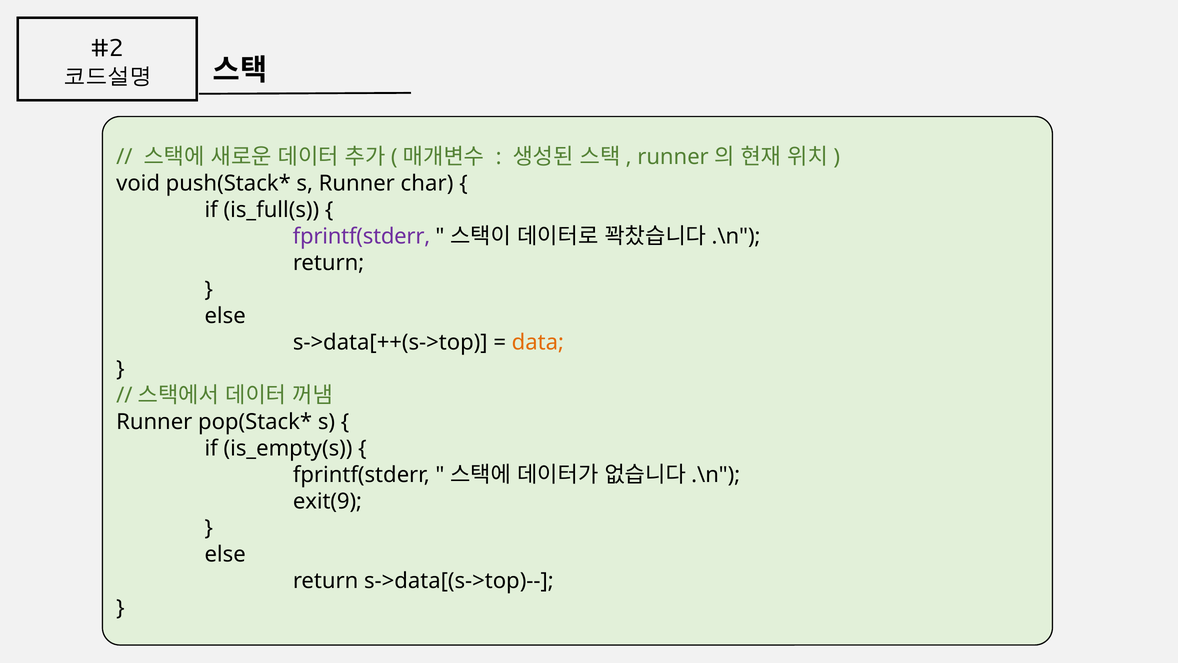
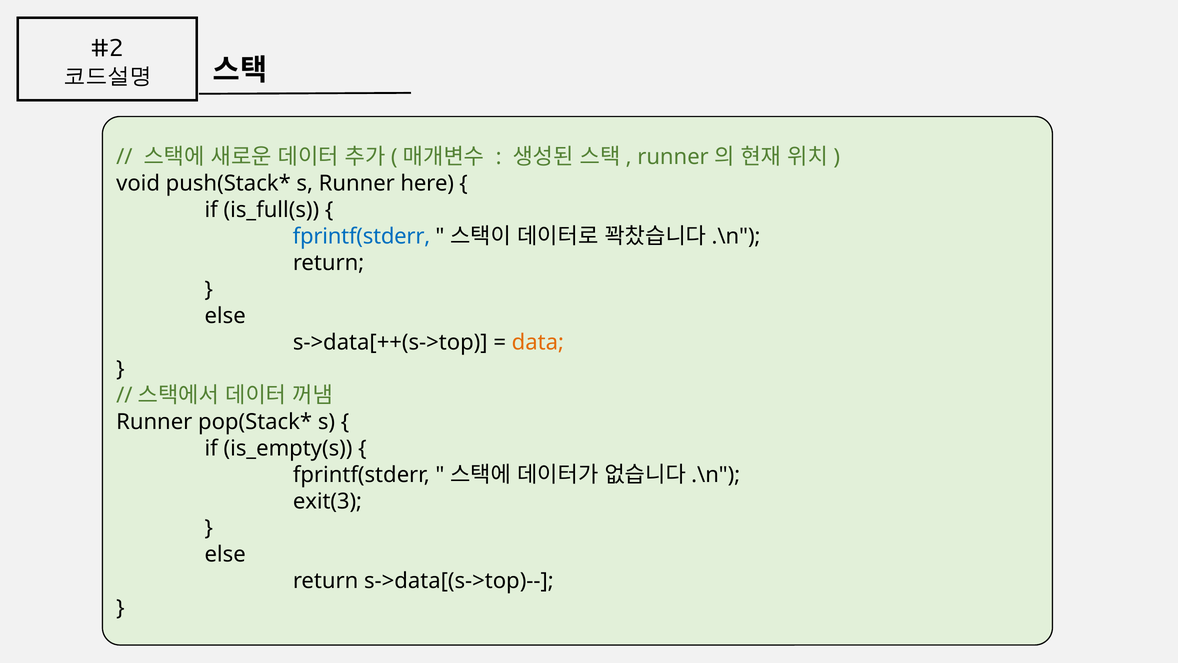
char: char -> here (427, 183)
fprintf(stderr colour: purple -> blue (361, 236)
exit(9: exit(9 -> exit(3 (327, 501)
